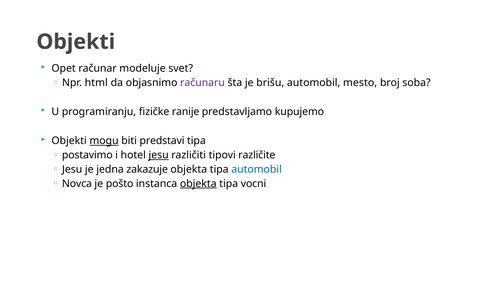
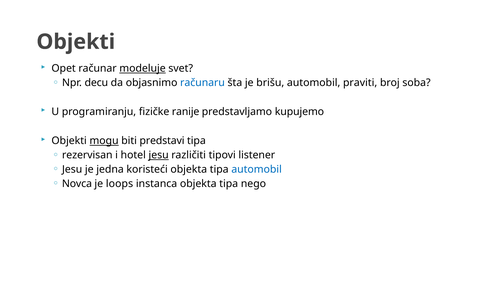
modeluje underline: none -> present (143, 69)
html: html -> decu (96, 83)
računaru colour: purple -> blue (202, 83)
mesto: mesto -> praviti (360, 83)
postavimo: postavimo -> rezervisan (87, 155)
različite: različite -> listener (257, 155)
zakazuje: zakazuje -> koristeći (147, 170)
pošto: pošto -> loops (119, 184)
objekta underline: present -> none (198, 184)
vocni: vocni -> nego (253, 184)
